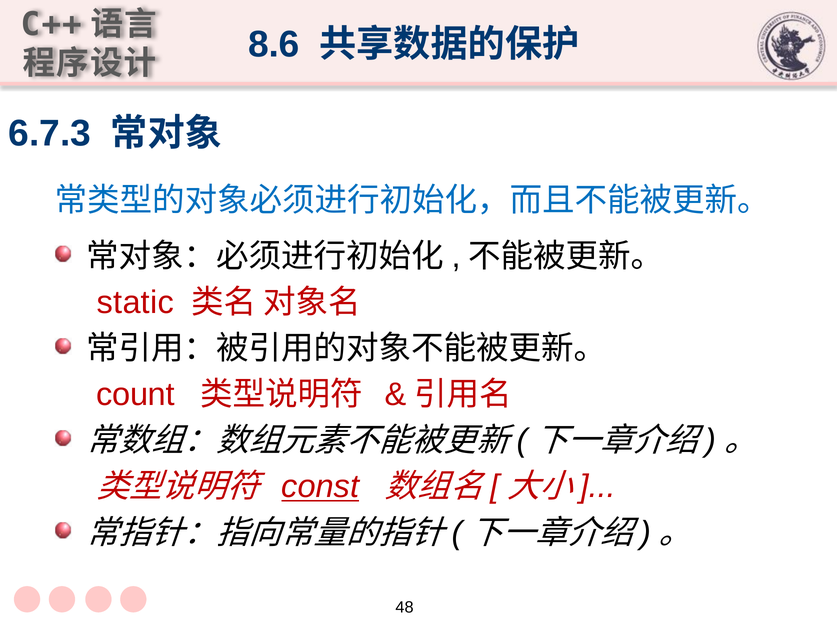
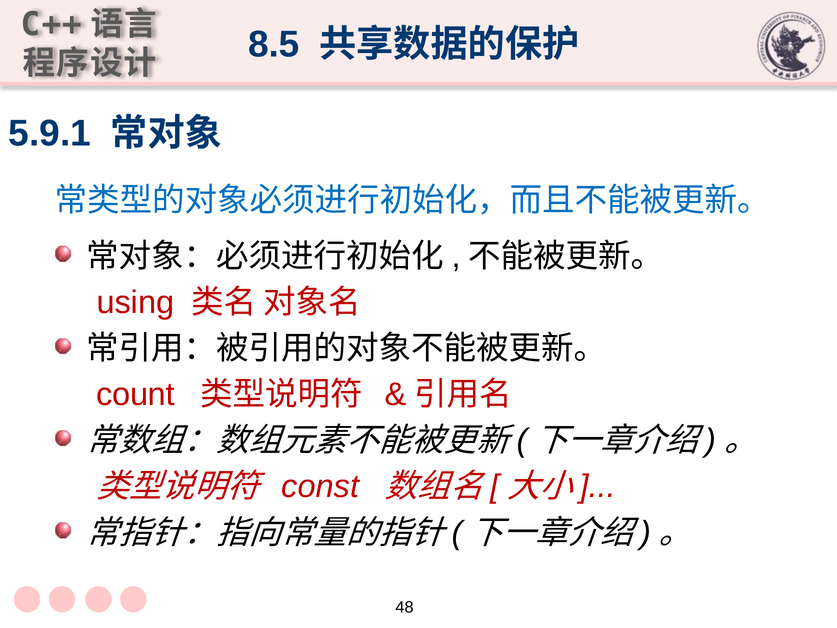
8.6: 8.6 -> 8.5 (274, 44)
6.7.3: 6.7.3 -> 5.9.1 (50, 133)
static: static -> using (135, 302)
const underline: present -> none (320, 487)
